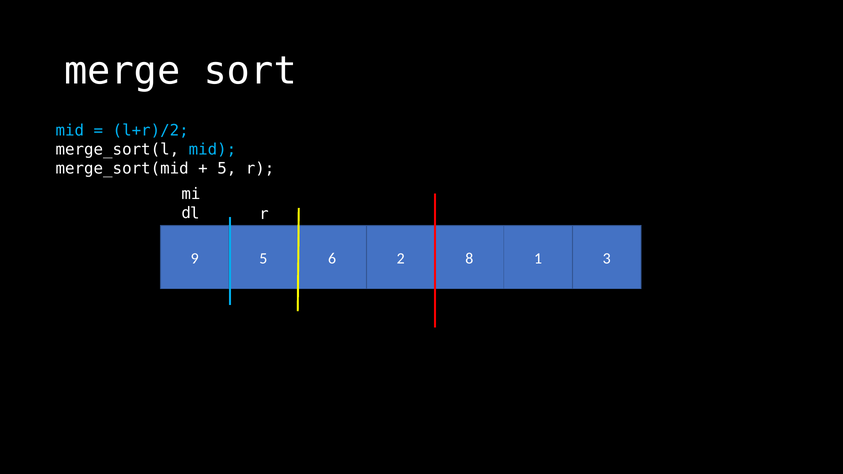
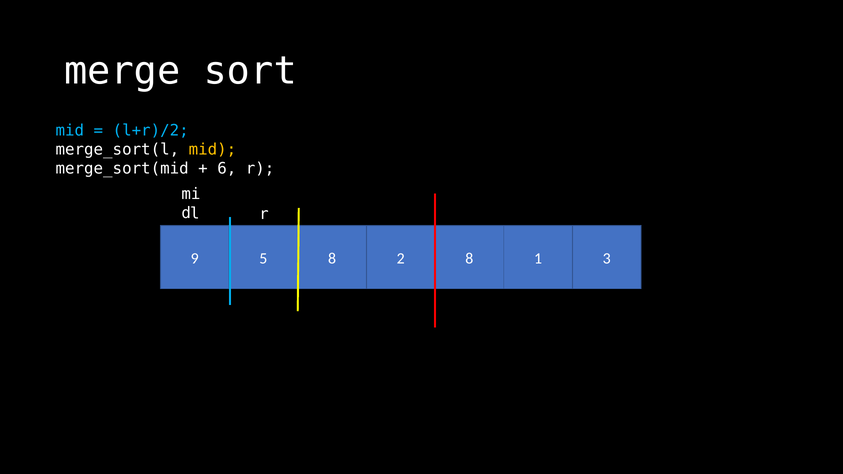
mid colour: light blue -> yellow (212, 150)
5: 5 -> 6 (227, 169)
5 6: 6 -> 8 (332, 258)
